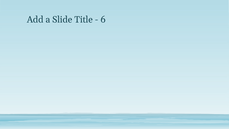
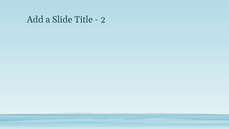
6: 6 -> 2 (103, 20)
